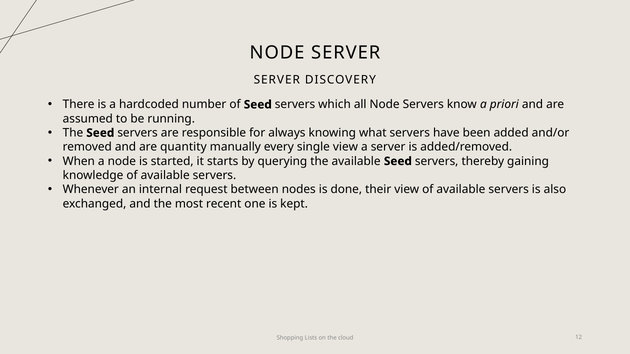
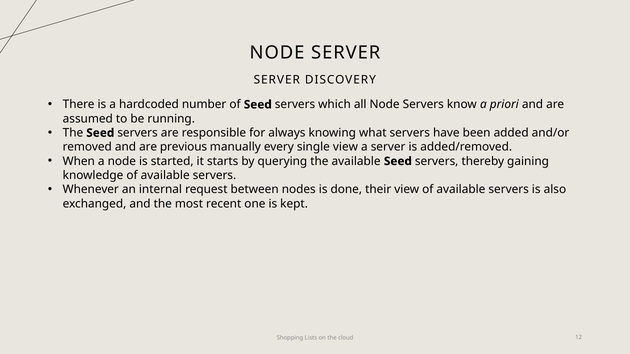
quantity: quantity -> previous (184, 147)
